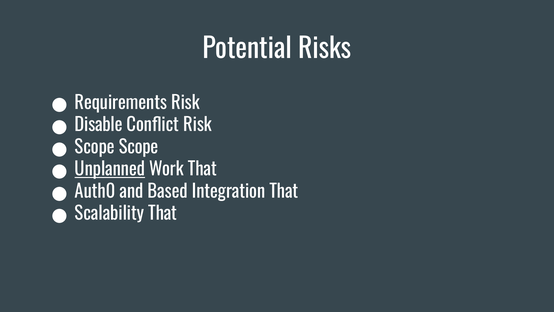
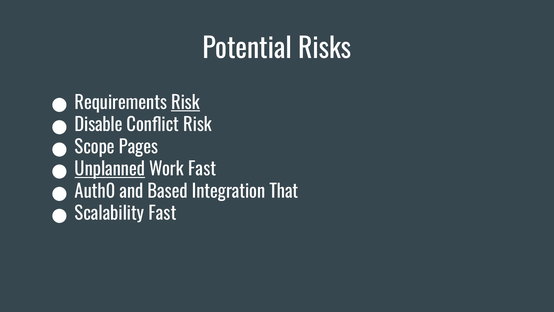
Risk underline: none -> present (185, 103)
Scope Scope: Scope -> Pages (139, 147)
Work That: That -> Fast (202, 169)
Scalability That: That -> Fast (162, 214)
